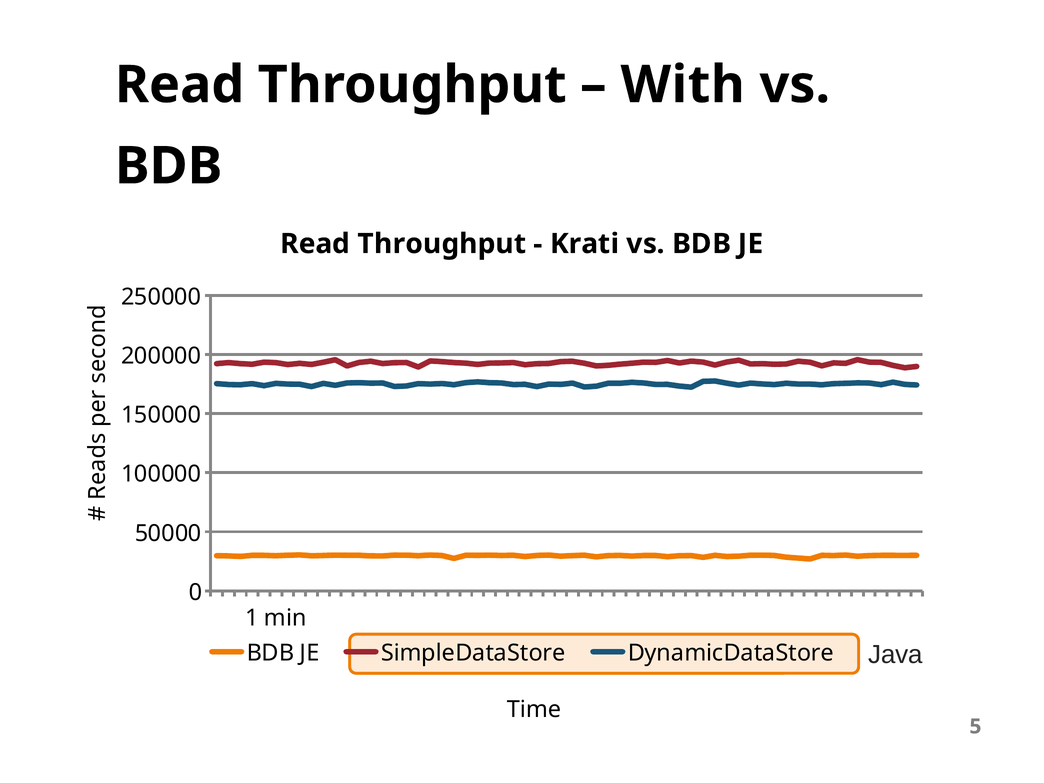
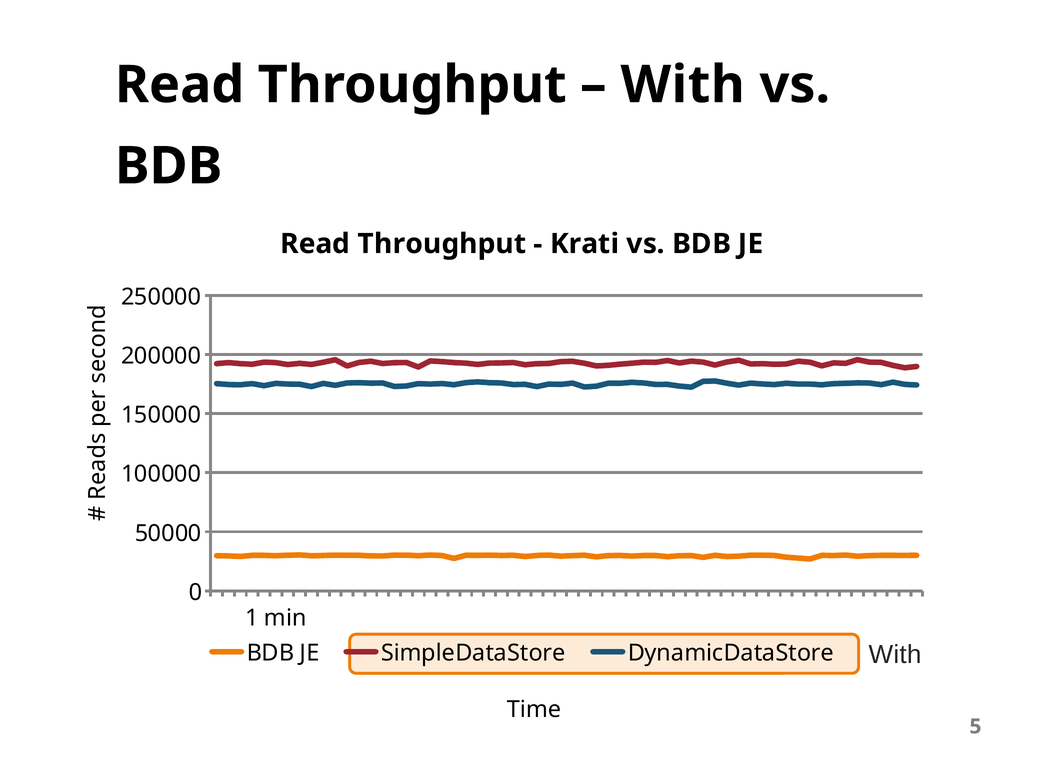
Java: Java -> With (895, 655)
